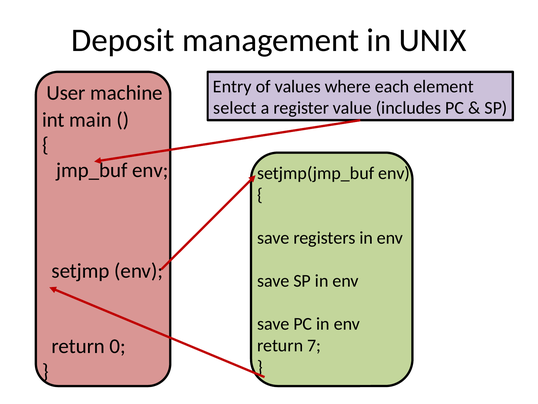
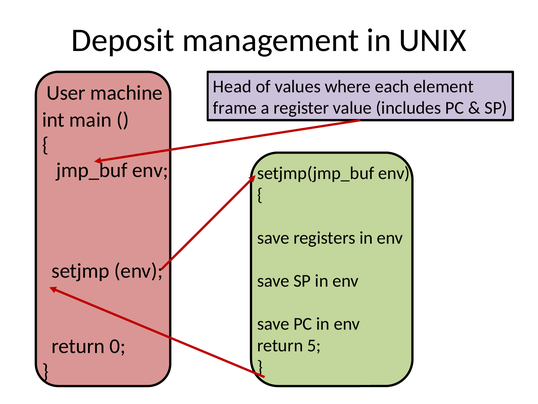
Entry: Entry -> Head (232, 86)
select: select -> frame (235, 108)
7: 7 -> 5 (314, 345)
